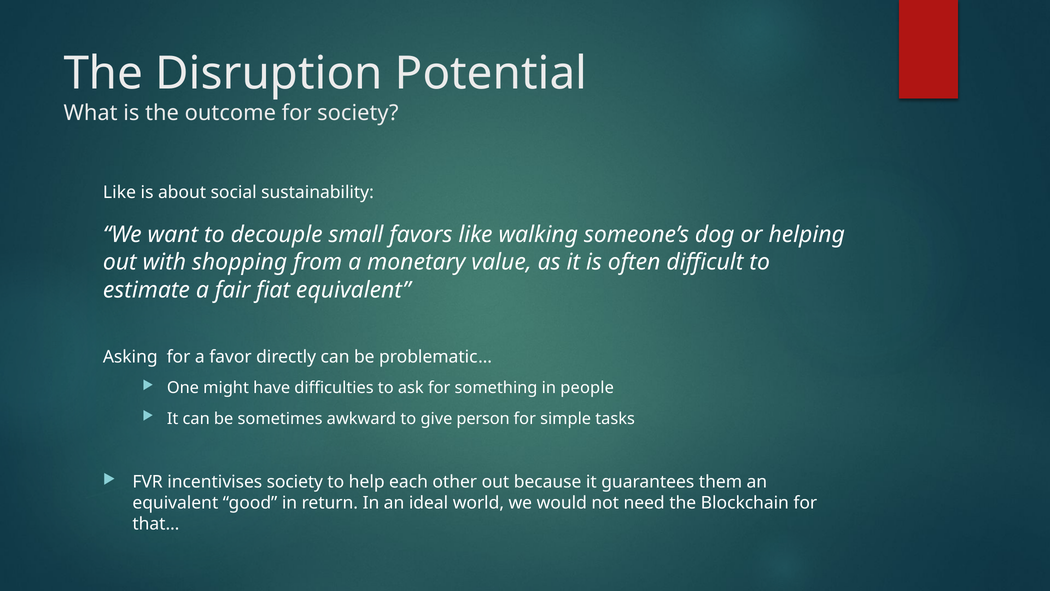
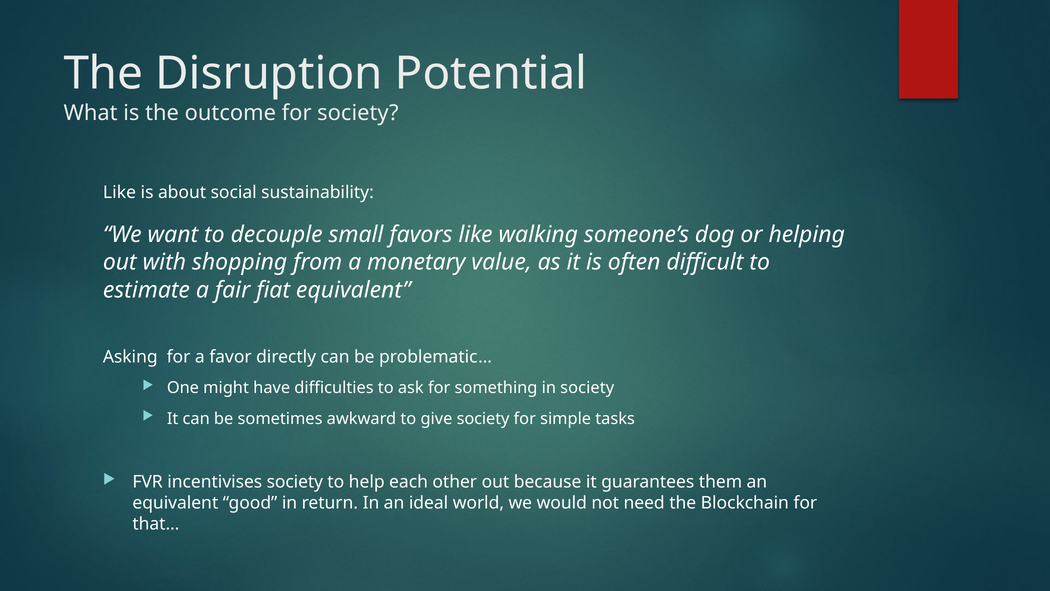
in people: people -> society (587, 388)
give person: person -> society (483, 418)
